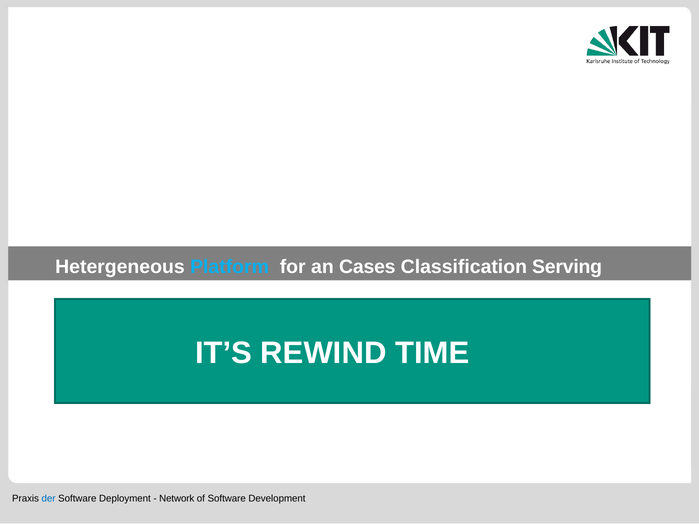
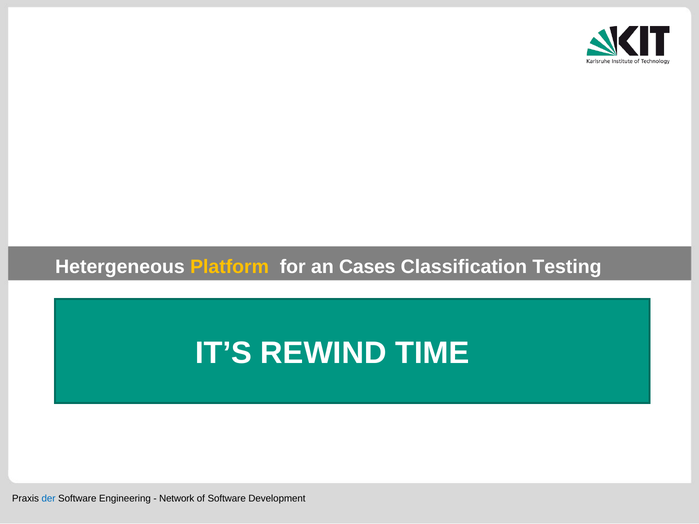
Platform colour: light blue -> yellow (230, 267)
Serving: Serving -> Testing (567, 267)
Deployment: Deployment -> Engineering (125, 499)
